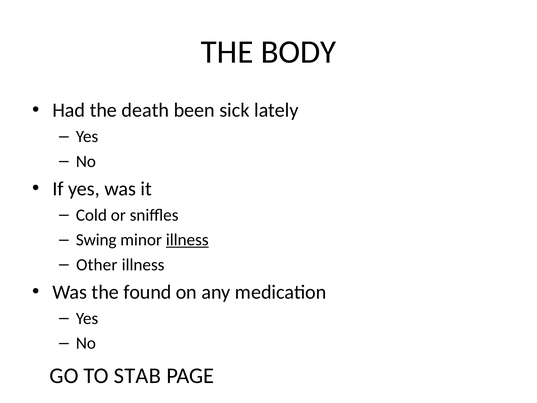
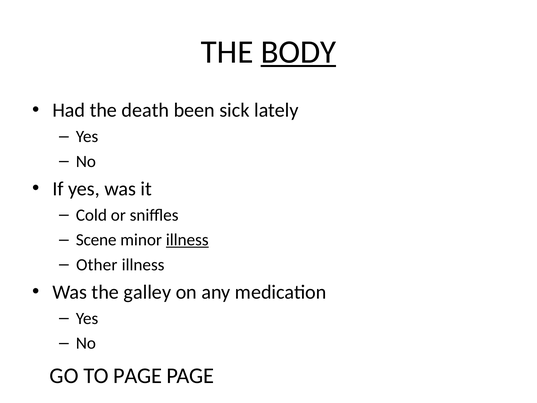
BODY underline: none -> present (298, 52)
Swing: Swing -> Scene (96, 240)
found: found -> galley (147, 292)
TO STAB: STAB -> PAGE (138, 375)
